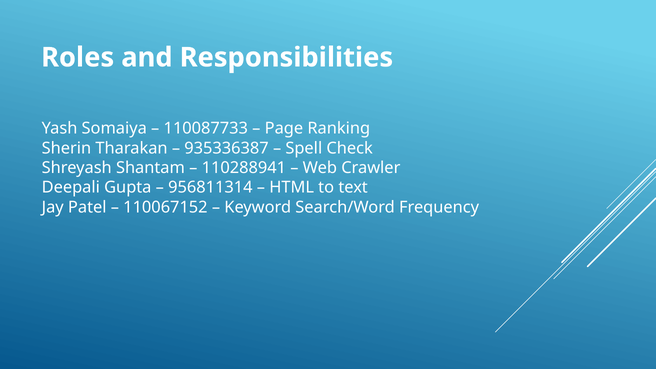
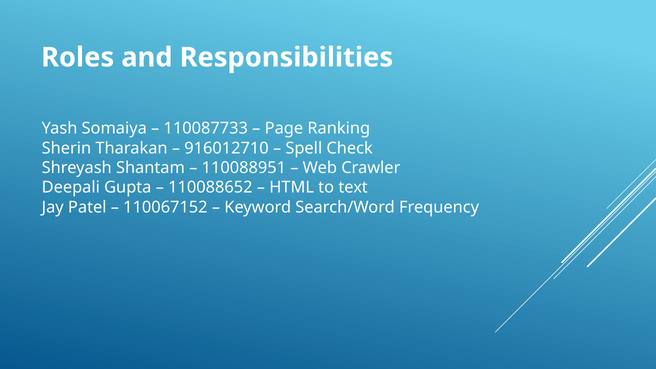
935336387: 935336387 -> 916012710 (227, 148)
110288941: 110288941 -> 110088951 (244, 168)
956811314: 956811314 -> 110088652 (210, 188)
